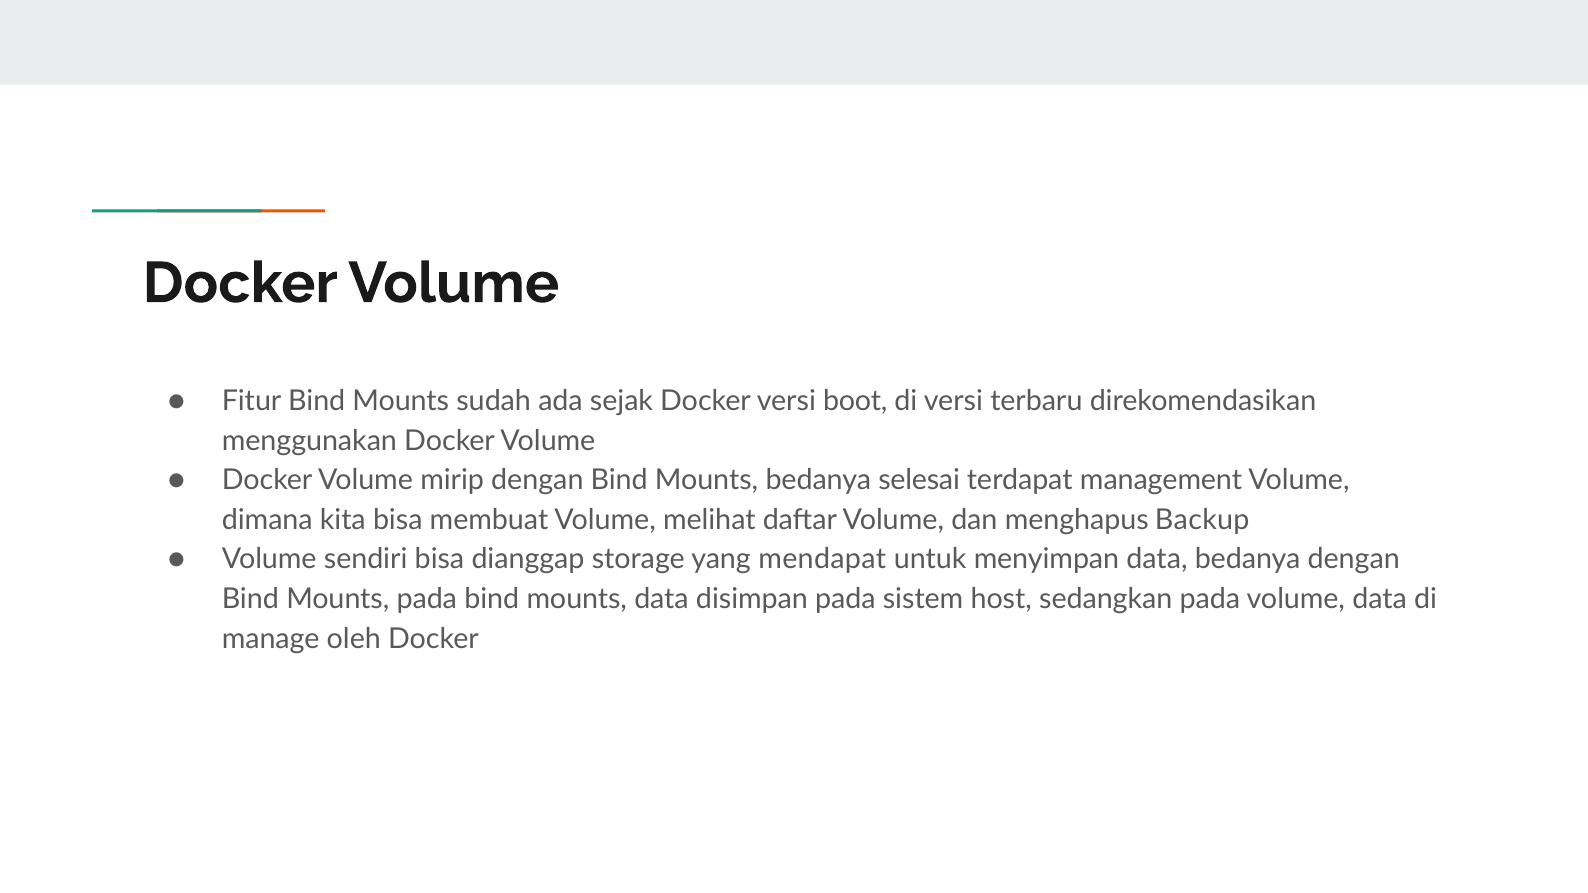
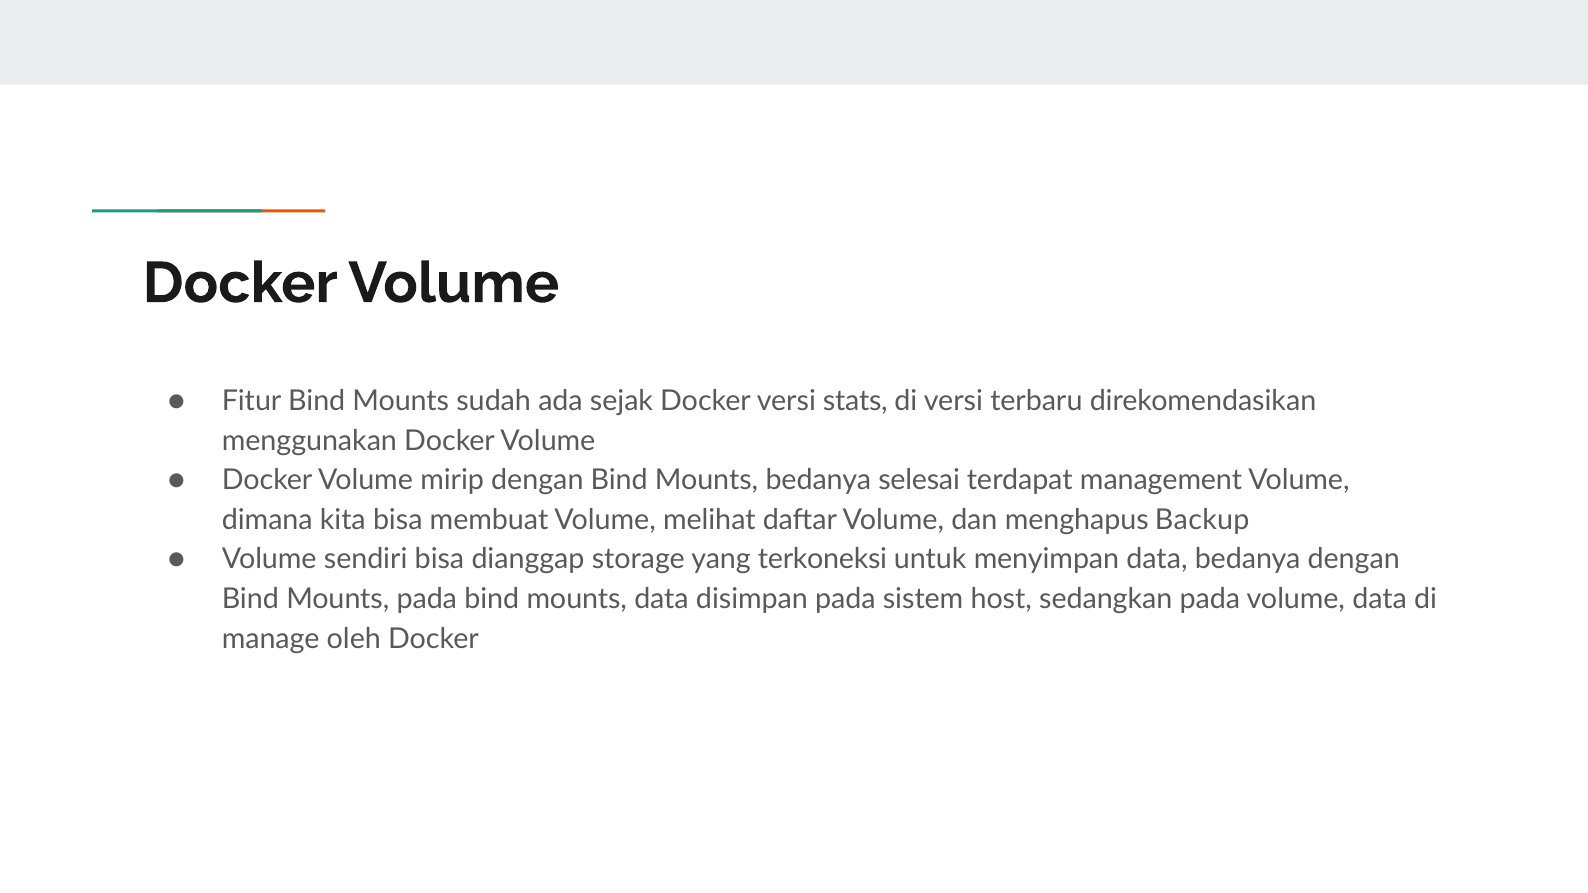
boot: boot -> stats (855, 401)
mendapat: mendapat -> terkoneksi (823, 560)
